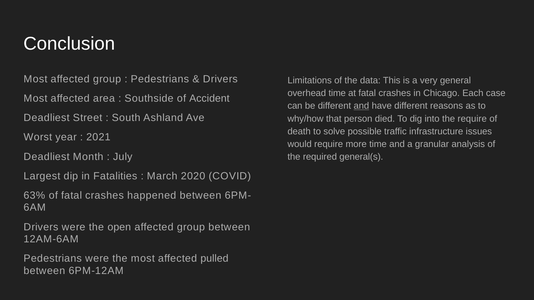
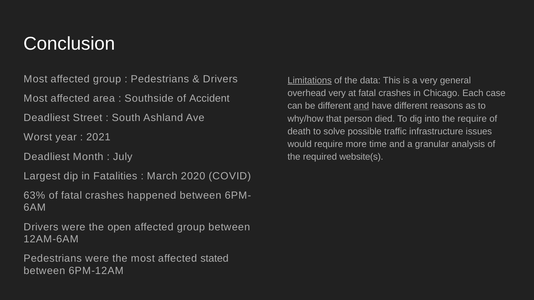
Limitations underline: none -> present (310, 80)
overhead time: time -> very (337, 93)
general(s: general(s -> website(s (361, 157)
pulled: pulled -> stated (214, 259)
